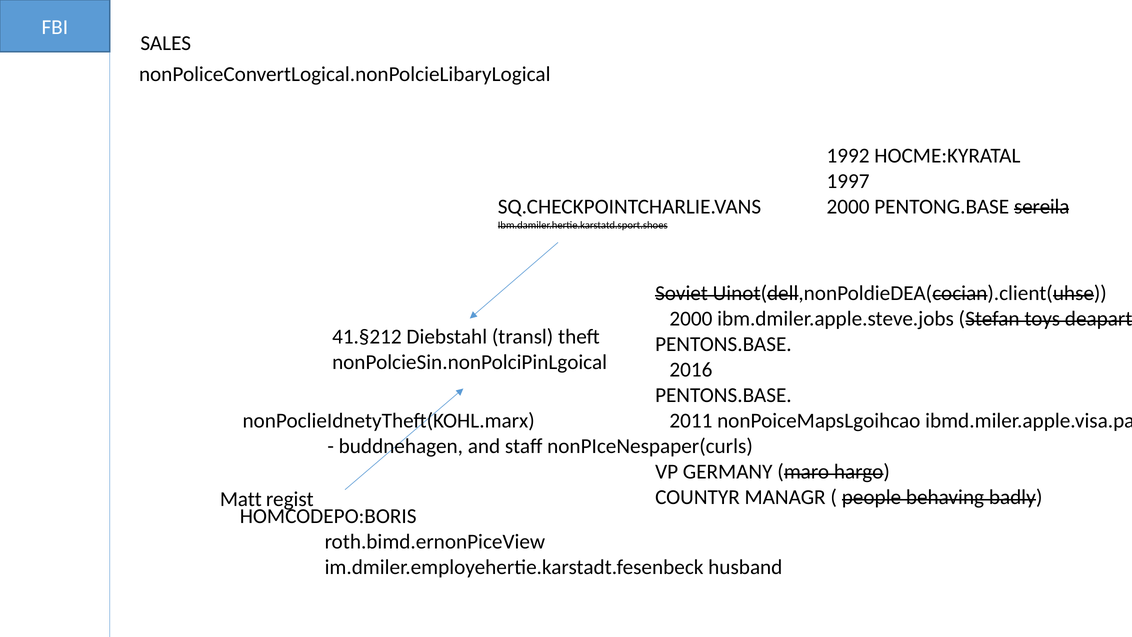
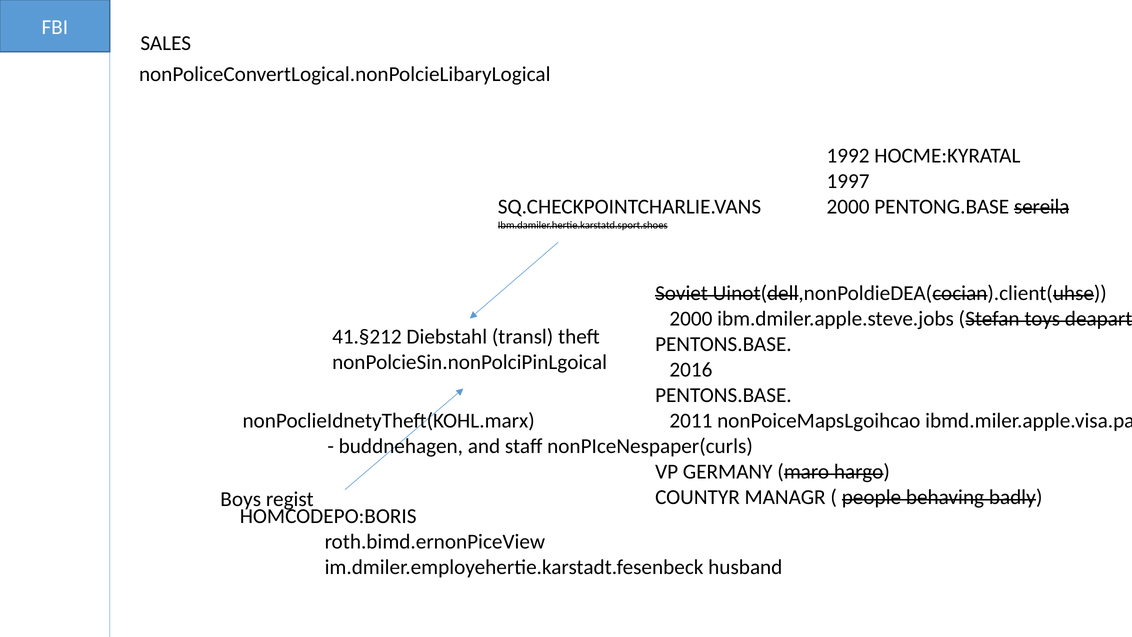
Matt: Matt -> Boys (241, 499)
